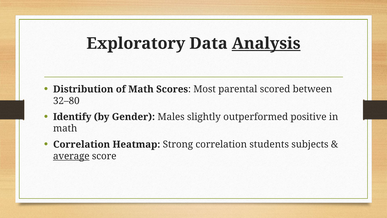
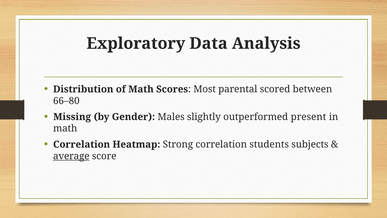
Analysis underline: present -> none (266, 43)
32–80: 32–80 -> 66–80 (66, 101)
Identify: Identify -> Missing (72, 117)
positive: positive -> present (308, 117)
